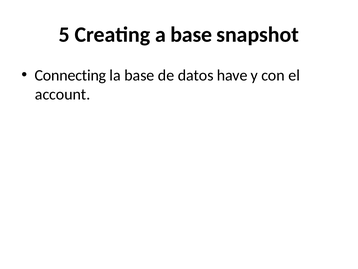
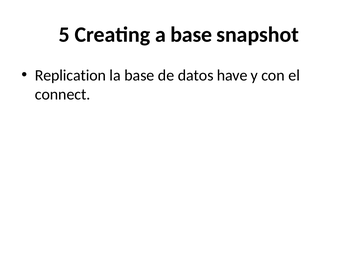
Connecting: Connecting -> Replication (70, 75)
account: account -> connect (63, 94)
